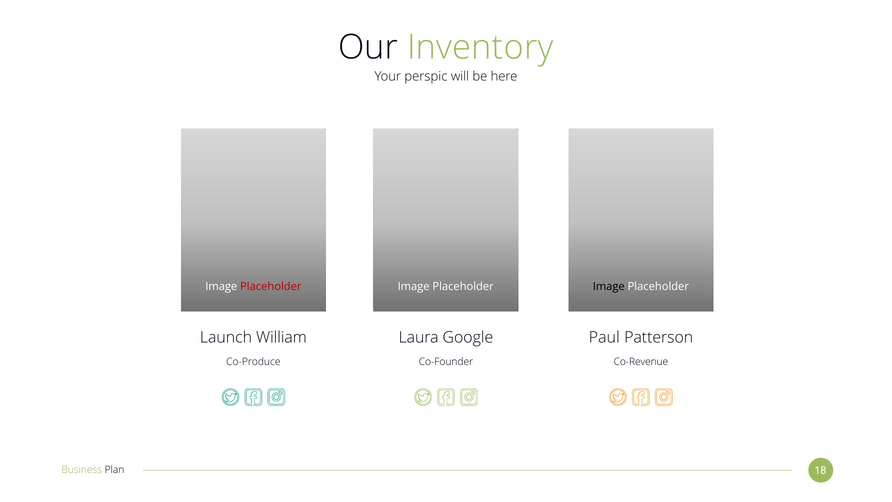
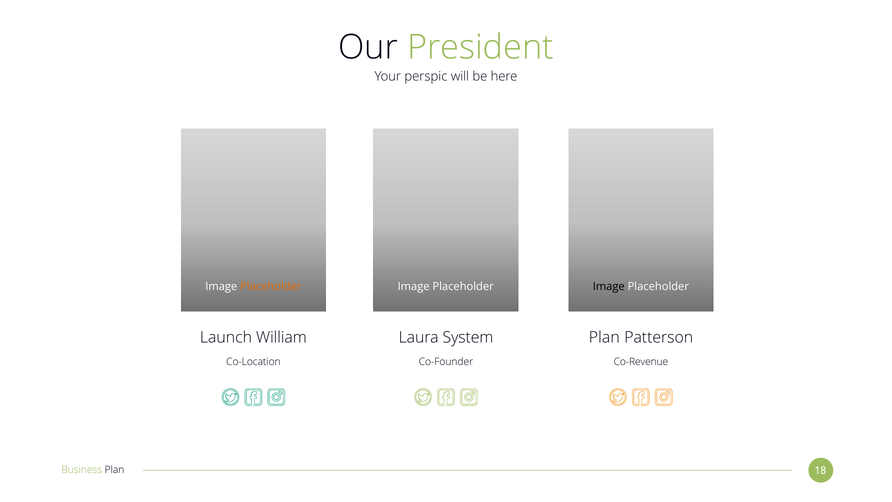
Inventory: Inventory -> President (480, 47)
Placeholder colour: red -> orange (271, 287)
Google: Google -> System (468, 337)
Paul: Paul -> Plan (604, 337)
Co-Produce: Co-Produce -> Co-Location (253, 362)
